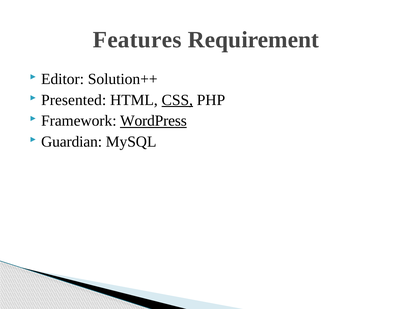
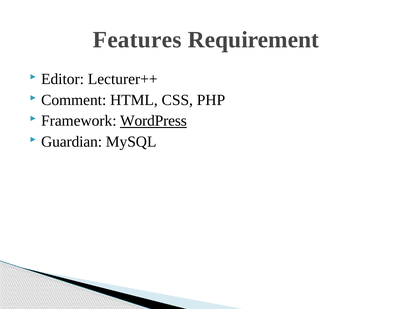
Solution++: Solution++ -> Lecturer++ (123, 79)
Presented: Presented -> Comment (74, 100)
CSS underline: present -> none (177, 100)
